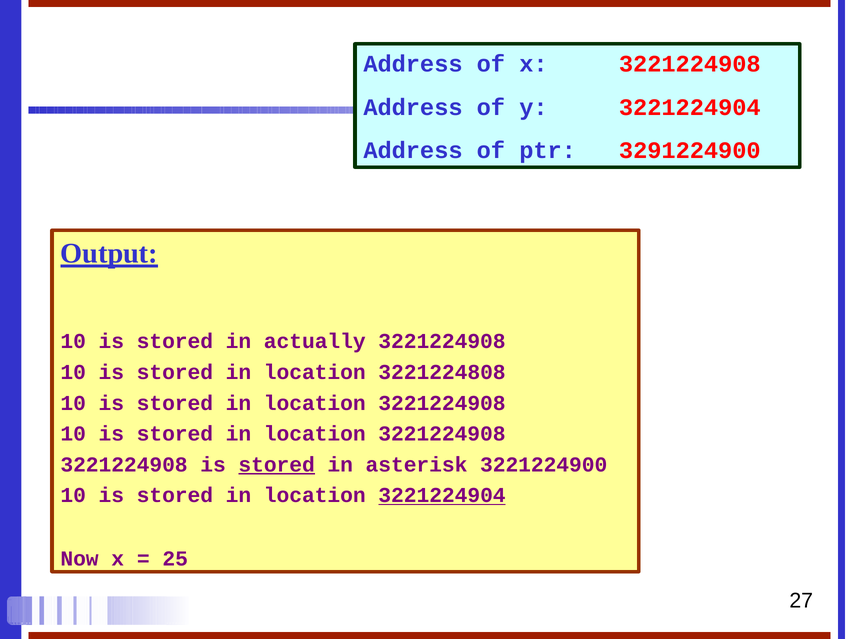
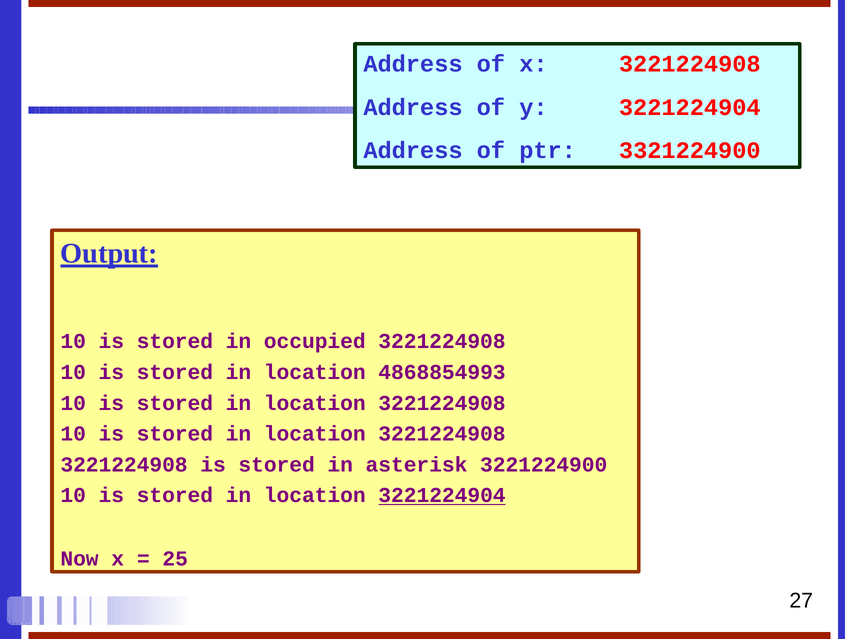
3291224900: 3291224900 -> 3321224900 (690, 151)
actually: actually -> occupied (315, 341)
3221224808: 3221224808 -> 4868854993 (442, 372)
stored underline: present -> none (277, 465)
